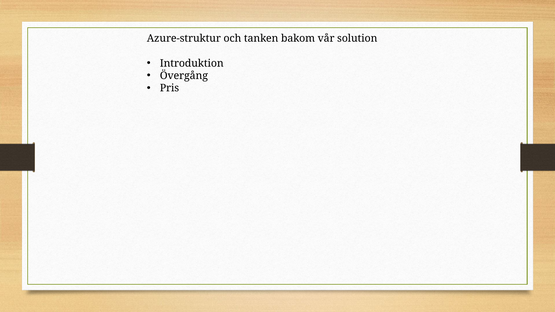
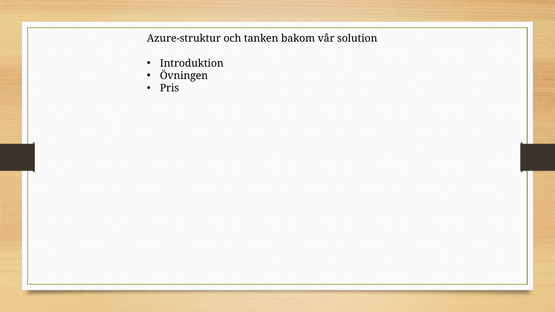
Övergång: Övergång -> Övningen (184, 76)
